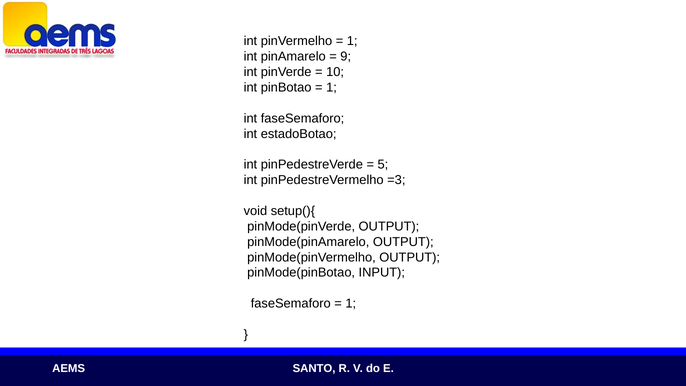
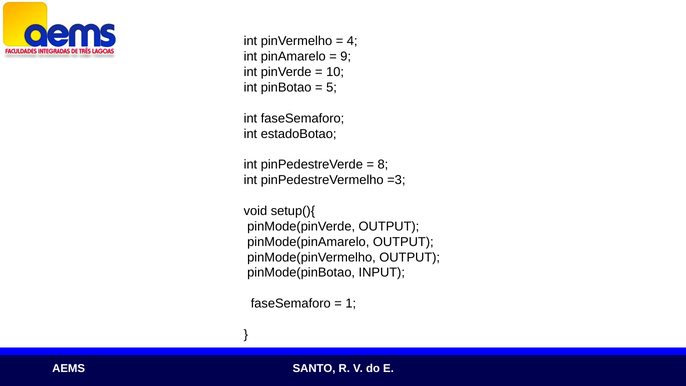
1: 1 -> 4 (352, 41)
1: 1 -> 5 (331, 87)
5: 5 -> 8 (383, 165)
